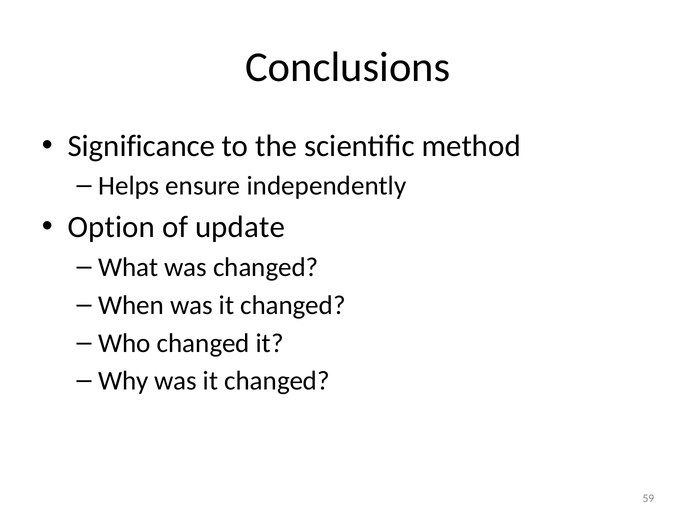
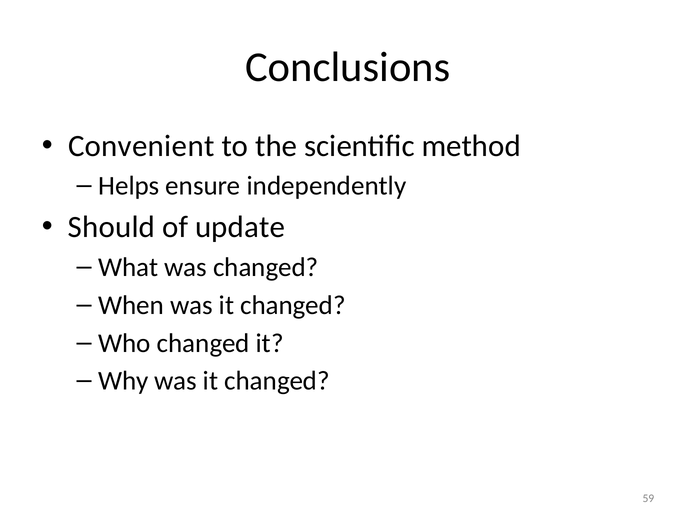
Significance: Significance -> Convenient (141, 146)
Option: Option -> Should (111, 227)
